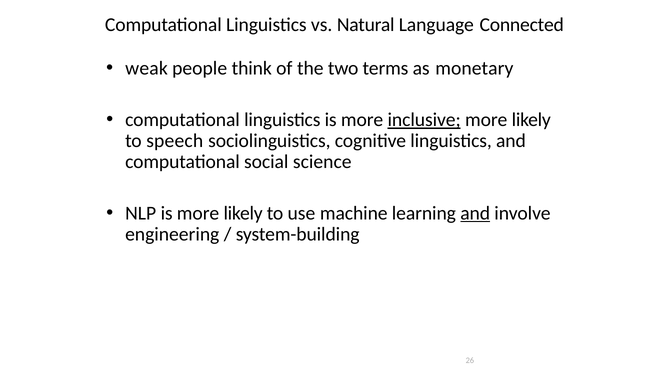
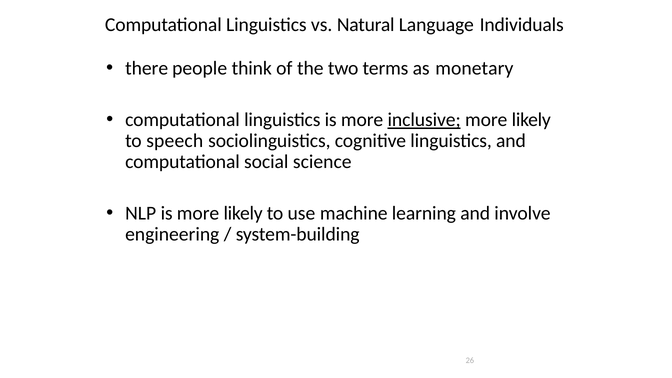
Connected: Connected -> Individuals (522, 25)
weak: weak -> there (147, 68)
and underline: present -> none (475, 213)
